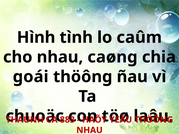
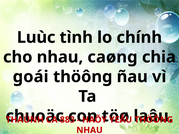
Hình: Hình -> Luùc (36, 37)
caûm: caûm -> chính (139, 37)
